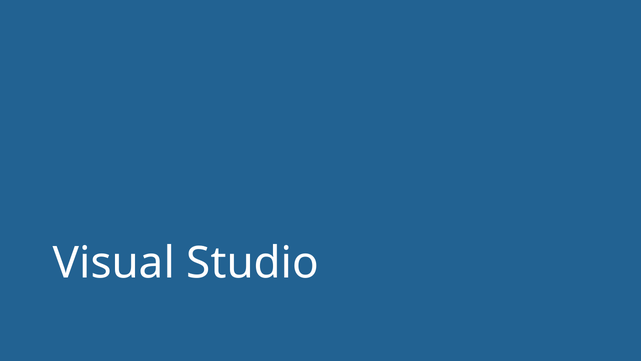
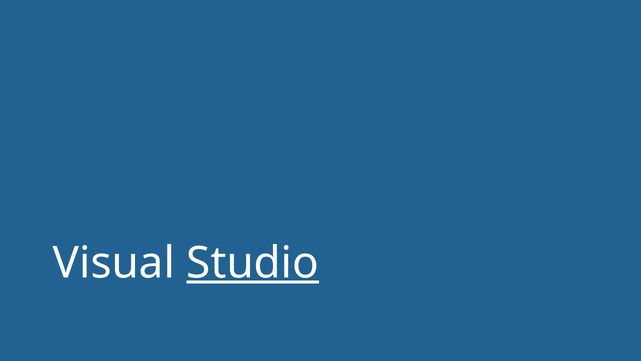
Studio underline: none -> present (253, 263)
